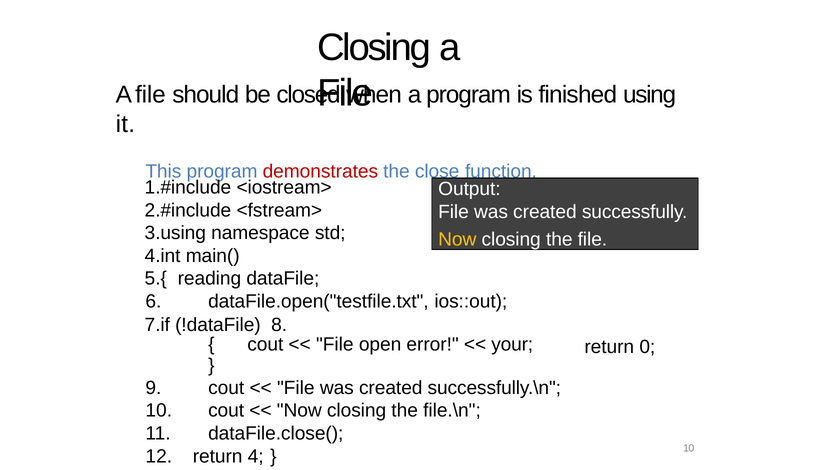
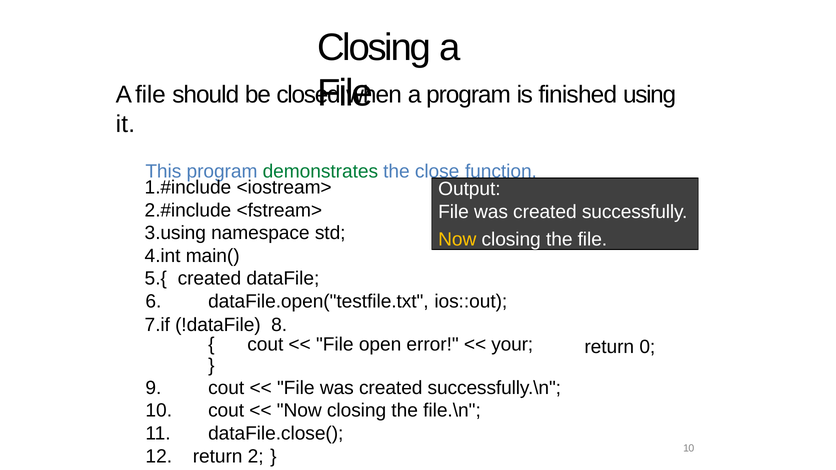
demonstrates colour: red -> green (320, 172)
reading: reading -> created (209, 279)
4: 4 -> 2 (256, 456)
